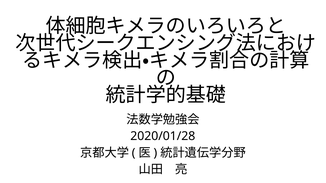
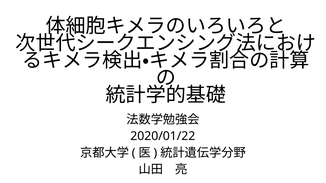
2020/01/28: 2020/01/28 -> 2020/01/22 (163, 136)
